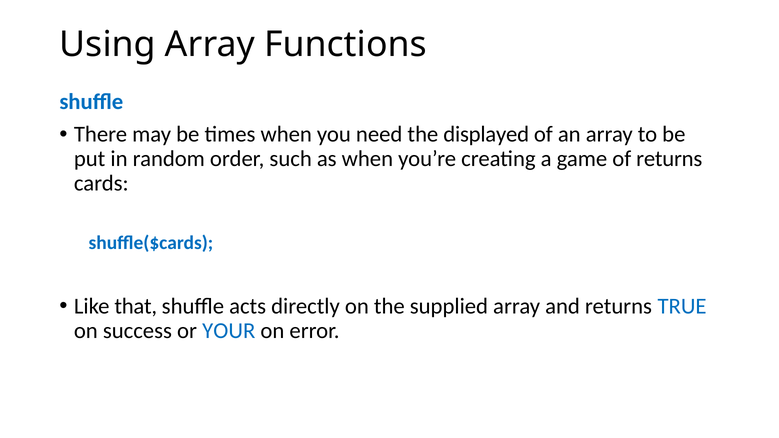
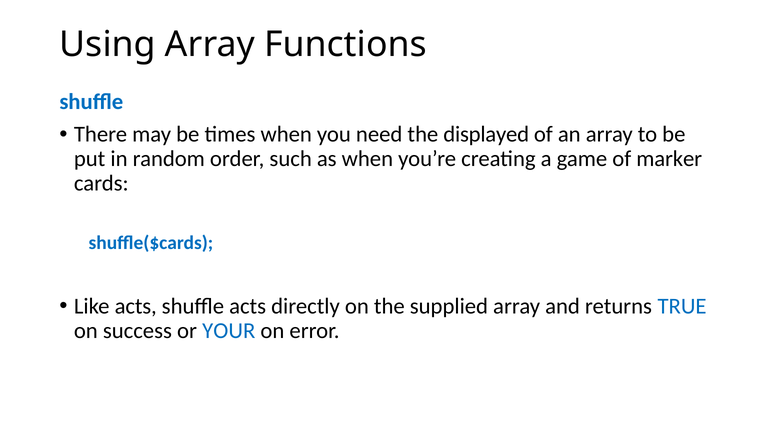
of returns: returns -> marker (669, 159)
Like that: that -> acts (136, 306)
